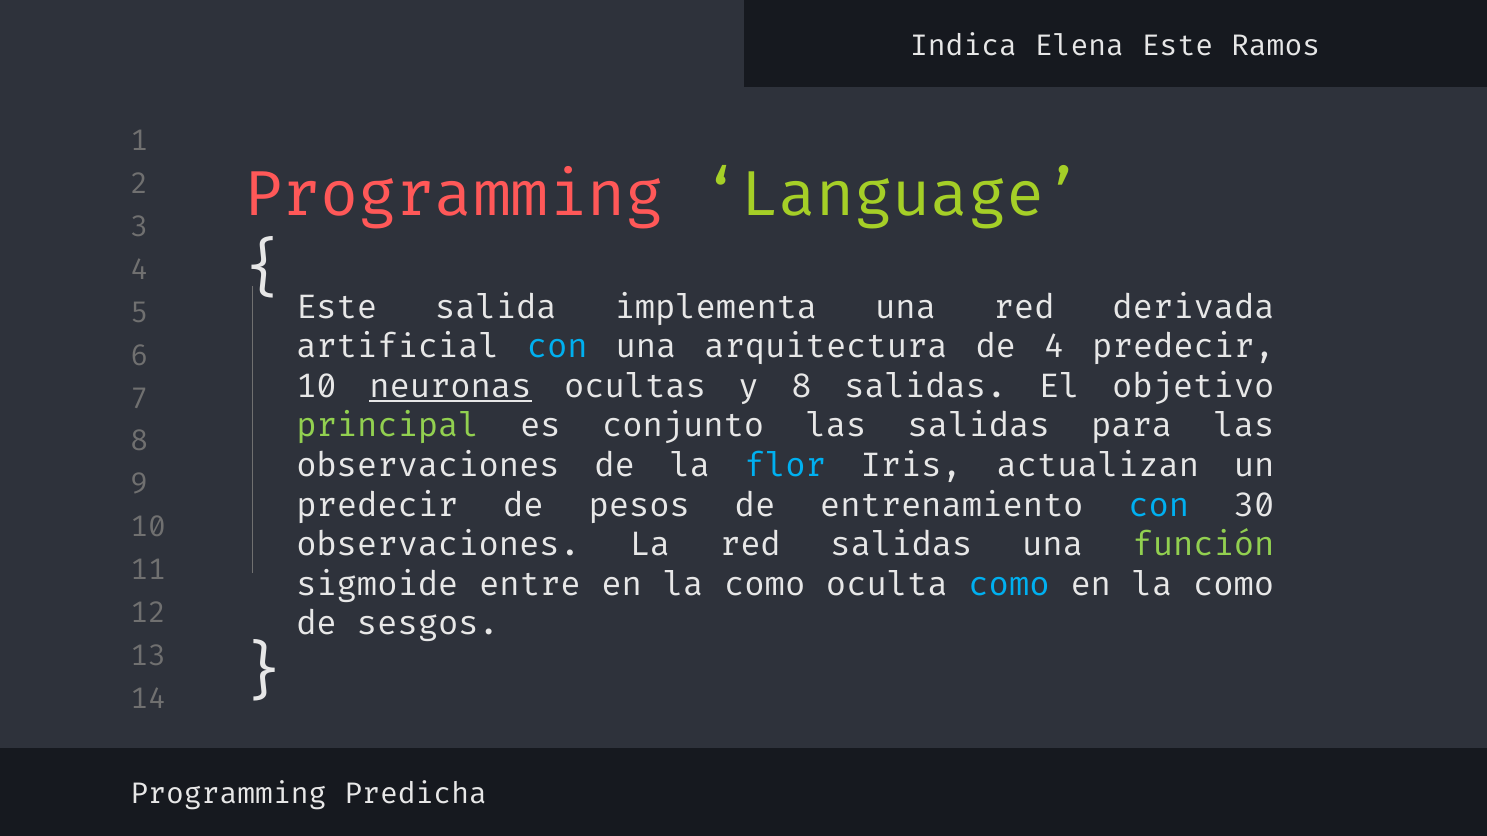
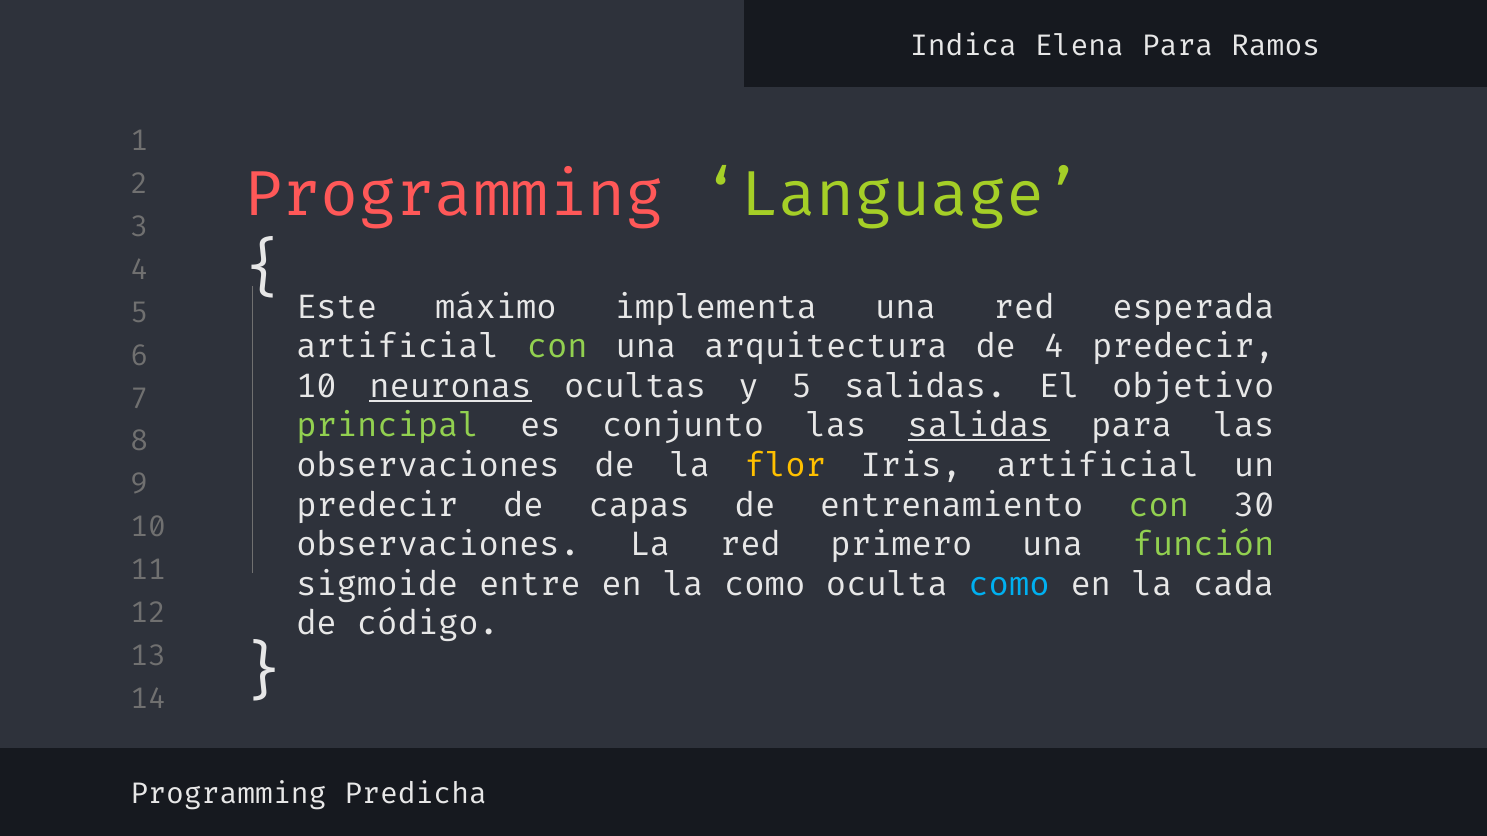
Elena Este: Este -> Para (1177, 46)
salida: salida -> máximo (496, 307)
derivada: derivada -> esperada (1194, 307)
con colour: light blue -> light green (557, 347)
y 8: 8 -> 5 (802, 387)
salidas underline: none -> present (979, 426)
flor colour: light blue -> yellow (785, 466)
Iris actualizan: actualizan -> artificial (1098, 466)
pesos: pesos -> capas (639, 506)
con colour: light blue -> light green (1159, 506)
red salidas: salidas -> primero (901, 545)
como: como -> cada (1234, 585)
sesgos: sesgos -> código (428, 624)
